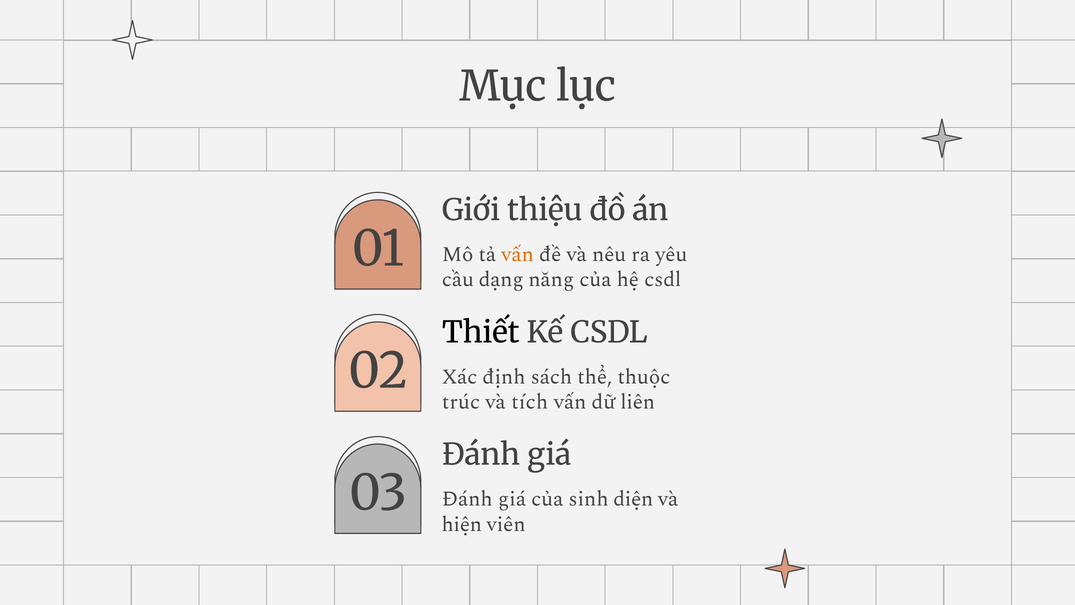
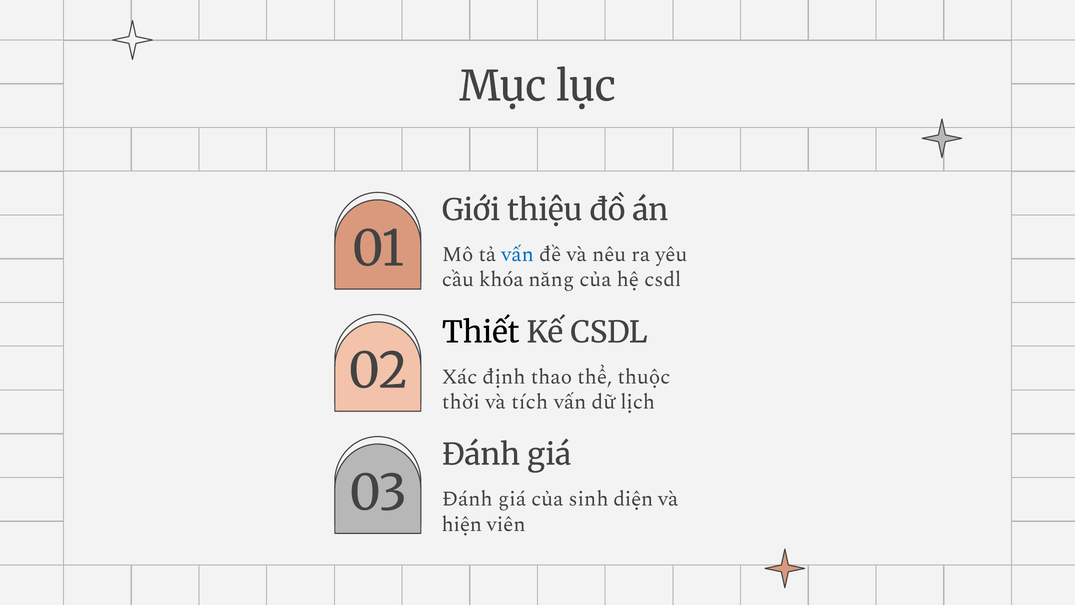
vấn colour: orange -> blue (518, 254)
dạng: dạng -> khóa (501, 279)
sách: sách -> thao (551, 377)
trúc: trúc -> thời (461, 402)
liên: liên -> lịch (638, 402)
